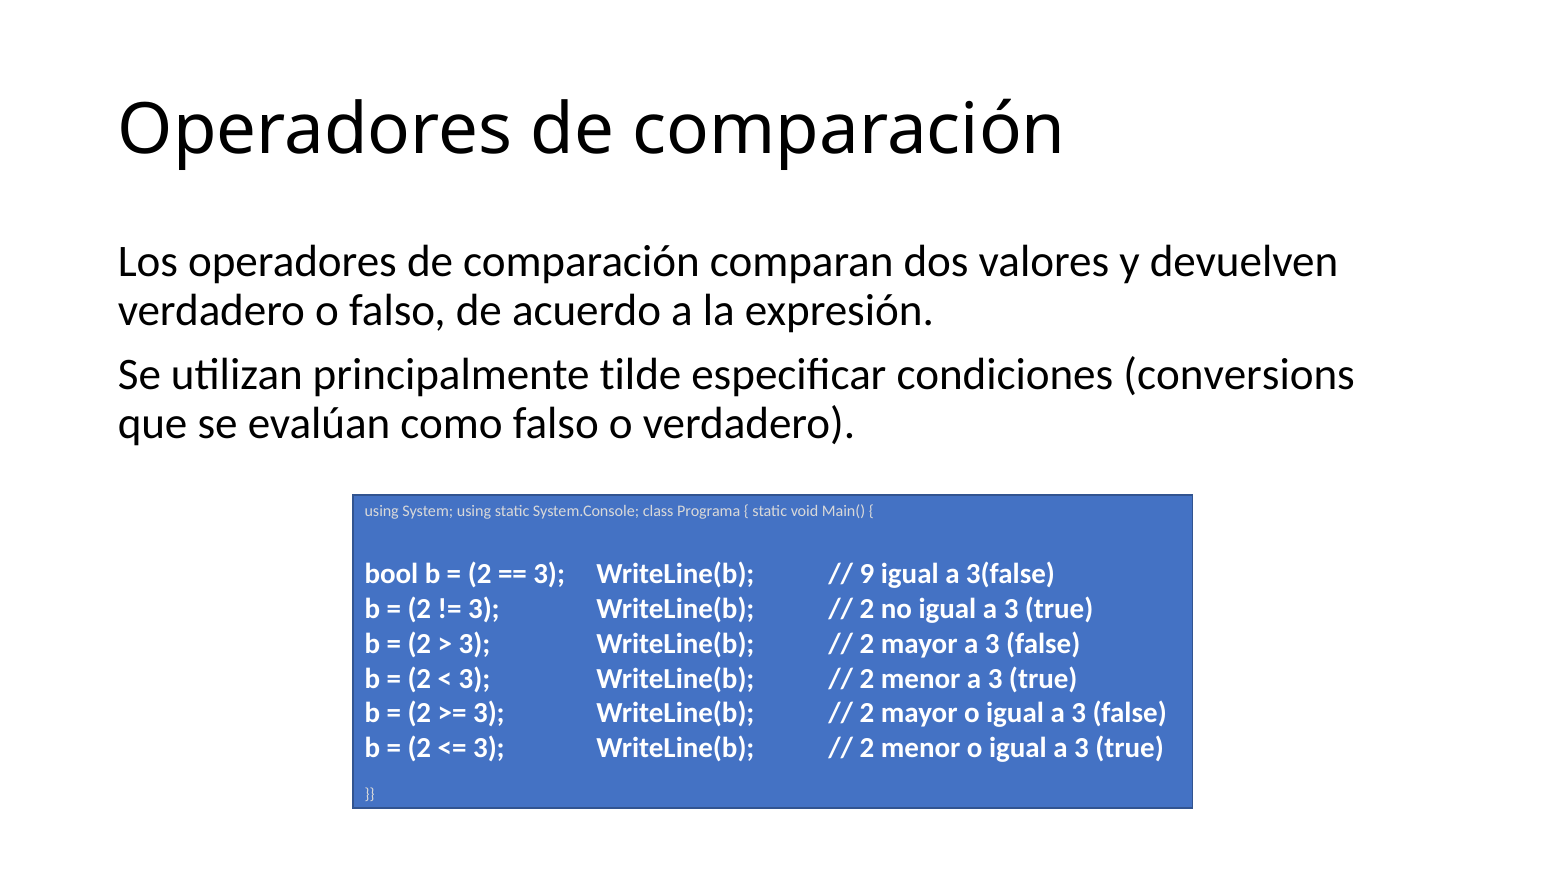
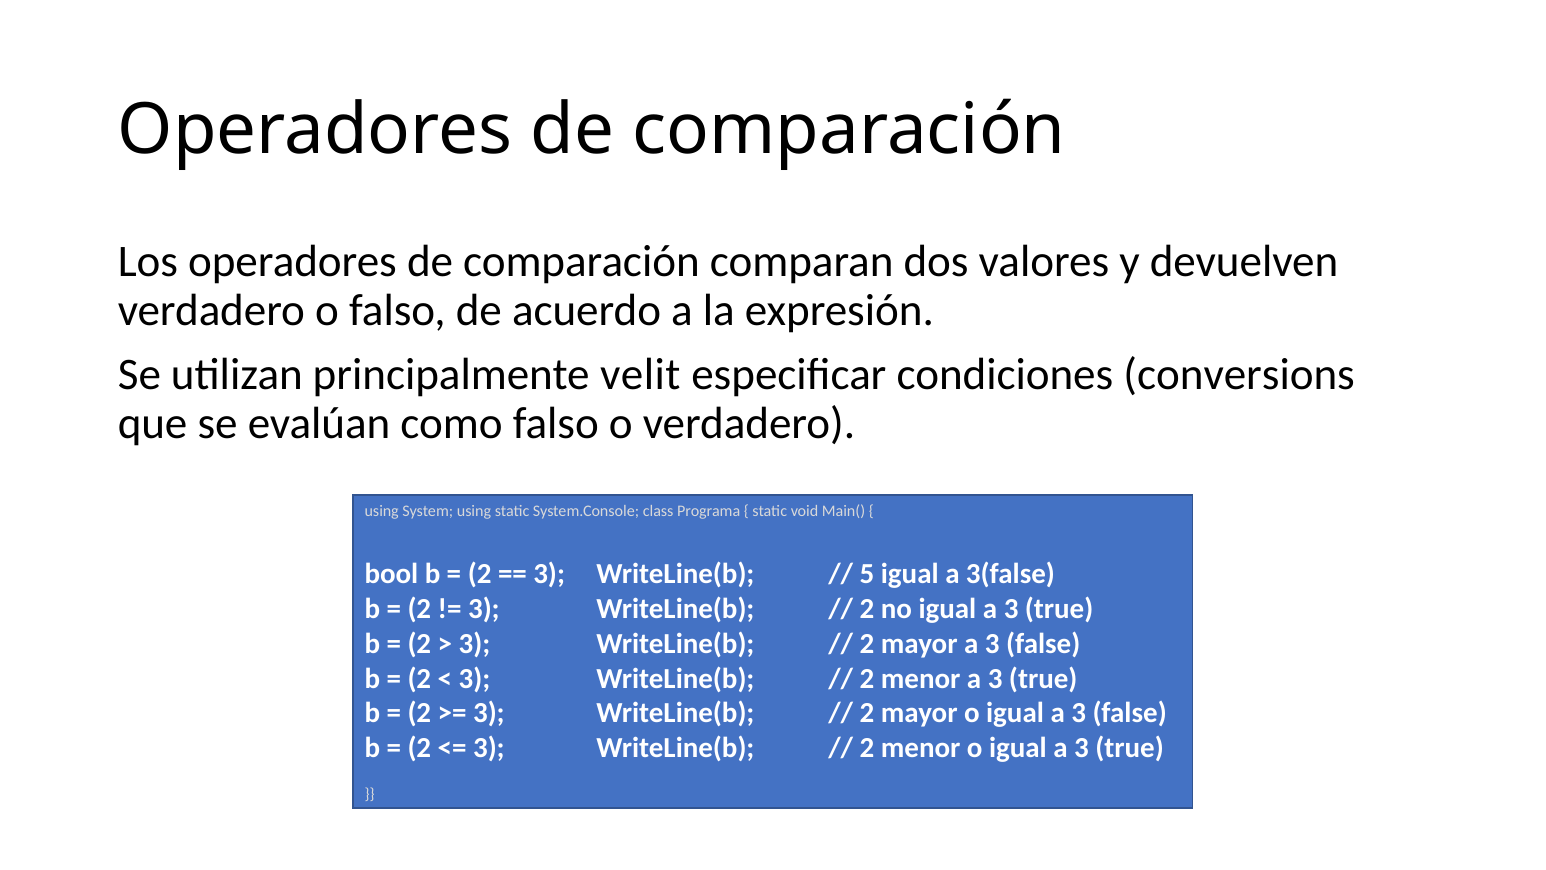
tilde: tilde -> velit (640, 375)
9: 9 -> 5 (867, 574)
